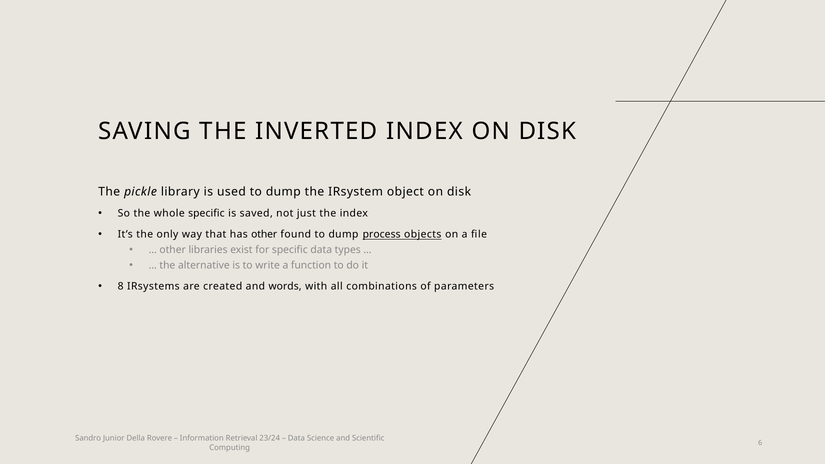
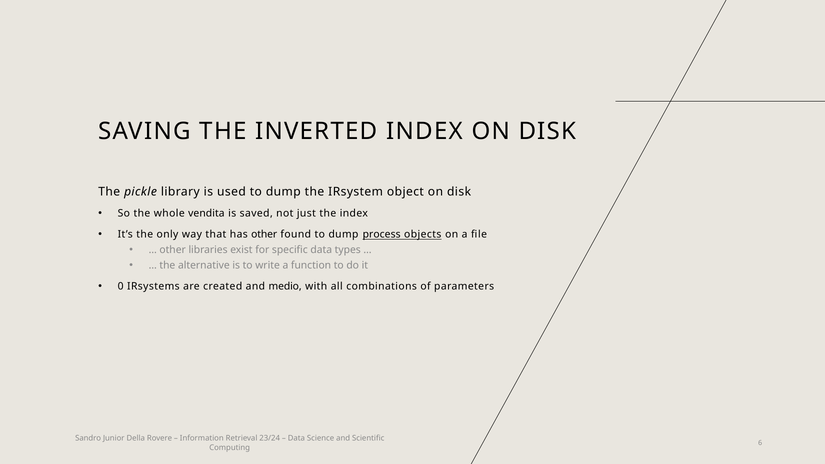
whole specific: specific -> vendita (206, 213)
8: 8 -> 0 (121, 286)
words: words -> medio (285, 286)
